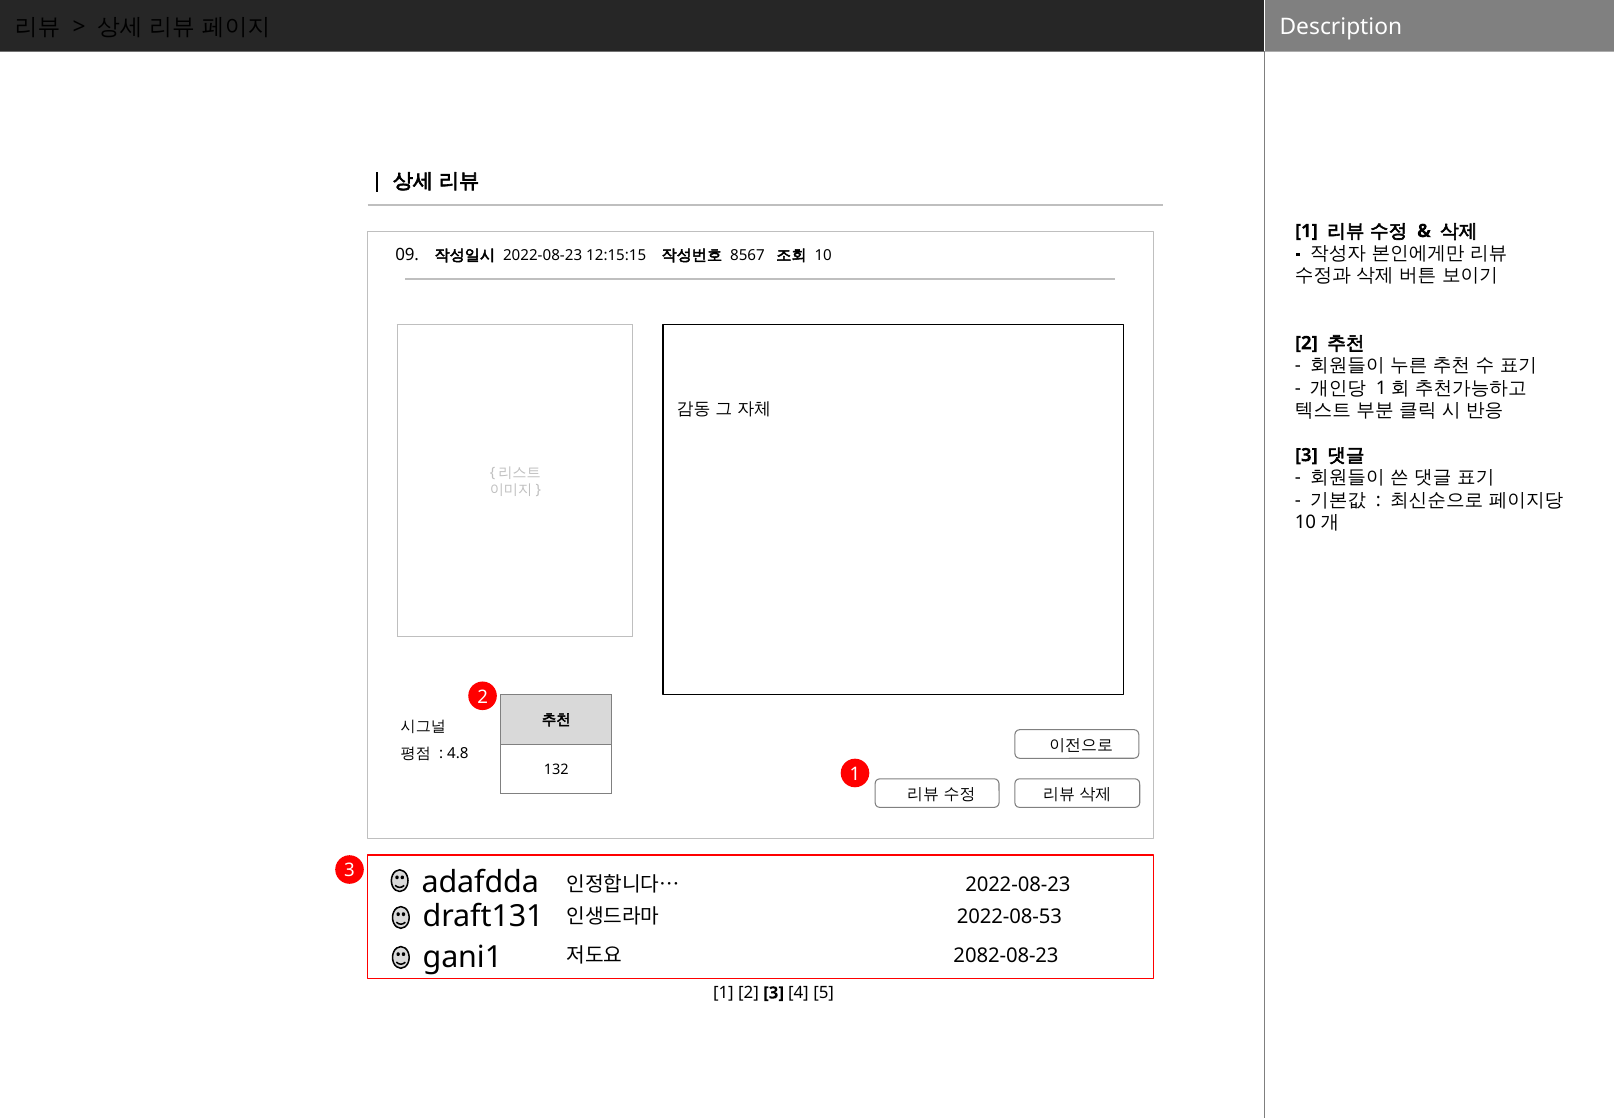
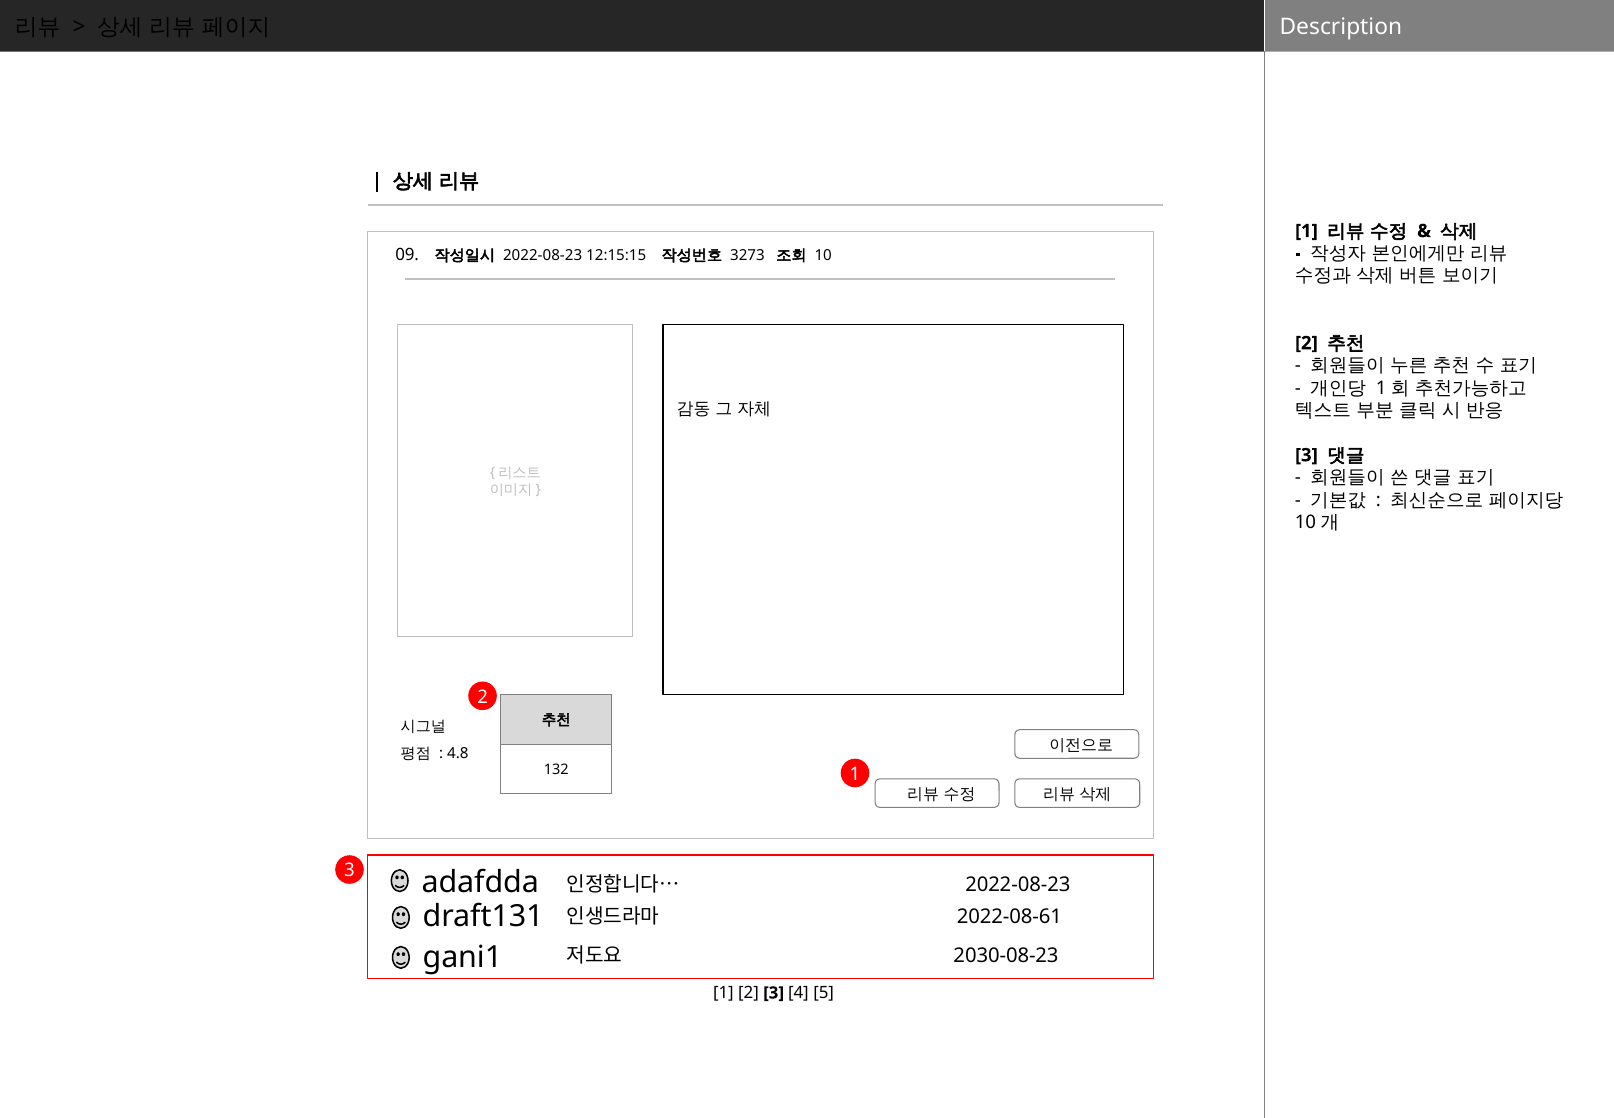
8567: 8567 -> 3273 (747, 255)
2022-08-53: 2022-08-53 -> 2022-08-61 (1009, 916)
2082-08-23: 2082-08-23 -> 2030-08-23 (1006, 955)
